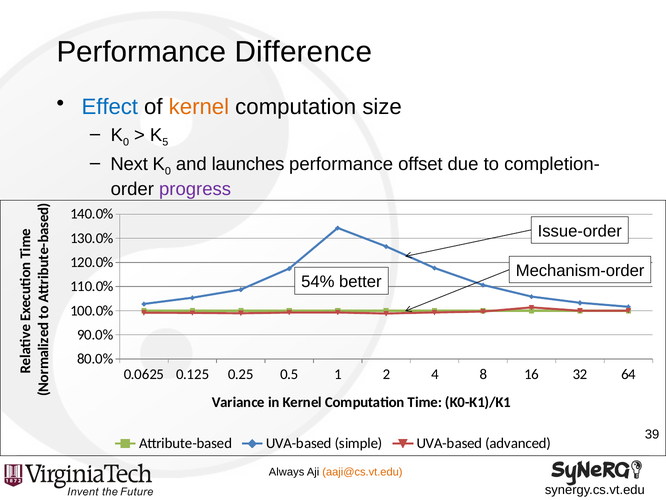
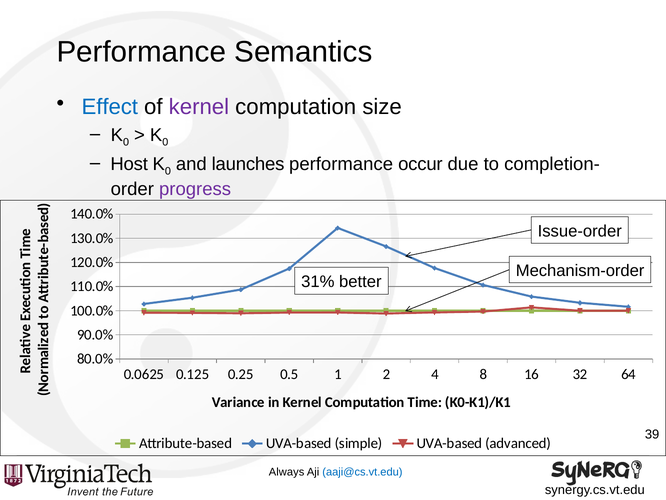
Difference: Difference -> Semantics (303, 52)
kernel colour: orange -> purple (199, 107)
5: 5 -> 0 (165, 142)
Next: Next -> Host (129, 164)
offset: offset -> occur (420, 164)
54%: 54% -> 31% (318, 282)
aaji@cs.vt.edu colour: orange -> blue (362, 471)
